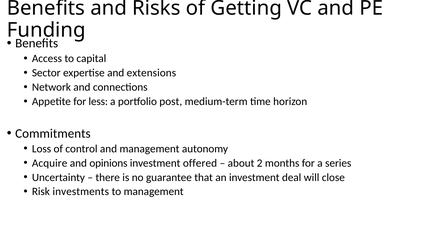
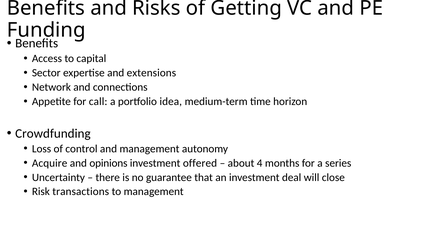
less: less -> call (98, 102)
post: post -> idea (171, 102)
Commitments: Commitments -> Crowdfunding (53, 134)
2: 2 -> 4 (260, 163)
investments: investments -> transactions (81, 192)
